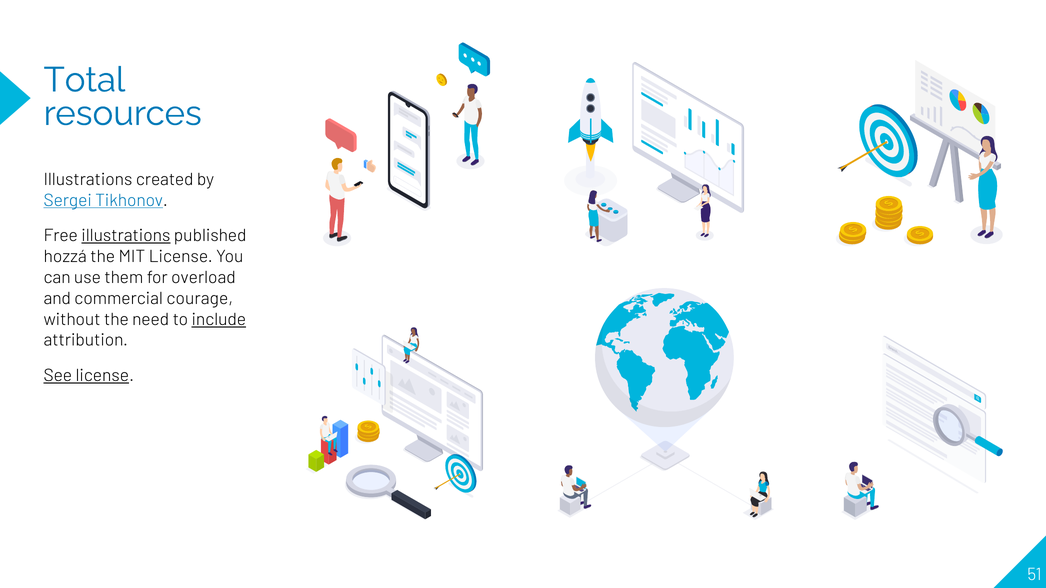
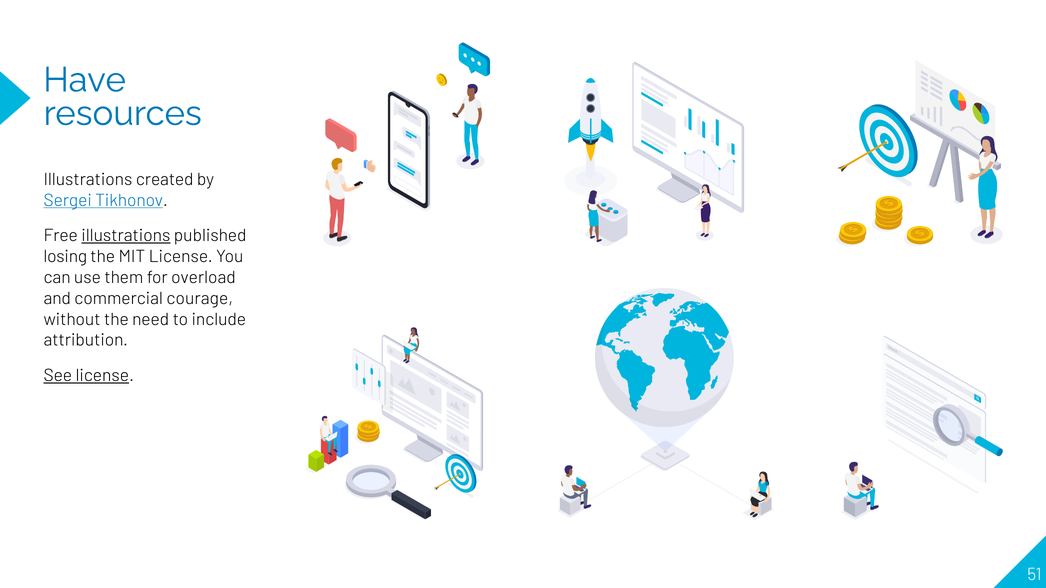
Total: Total -> Have (85, 80)
hozzá: hozzá -> losing (65, 257)
include underline: present -> none (219, 320)
